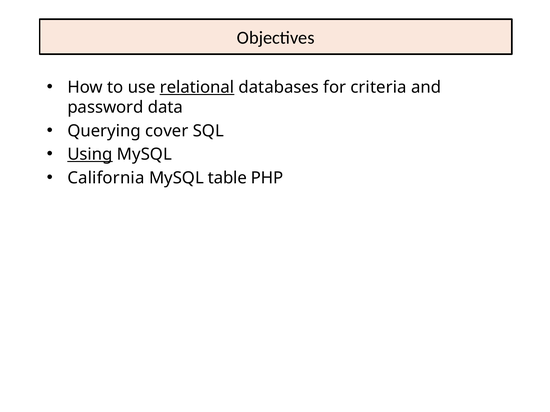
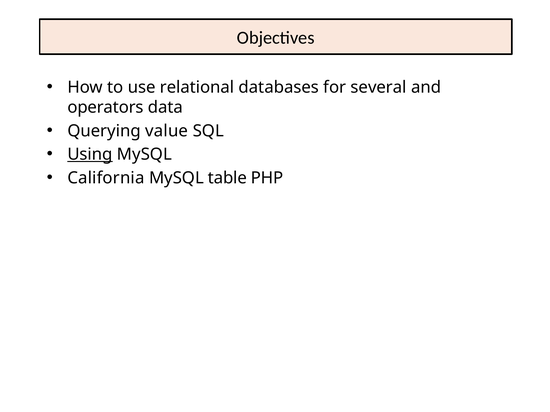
relational underline: present -> none (197, 87)
criteria: criteria -> several (379, 87)
password: password -> operators (105, 108)
cover: cover -> value (167, 131)
